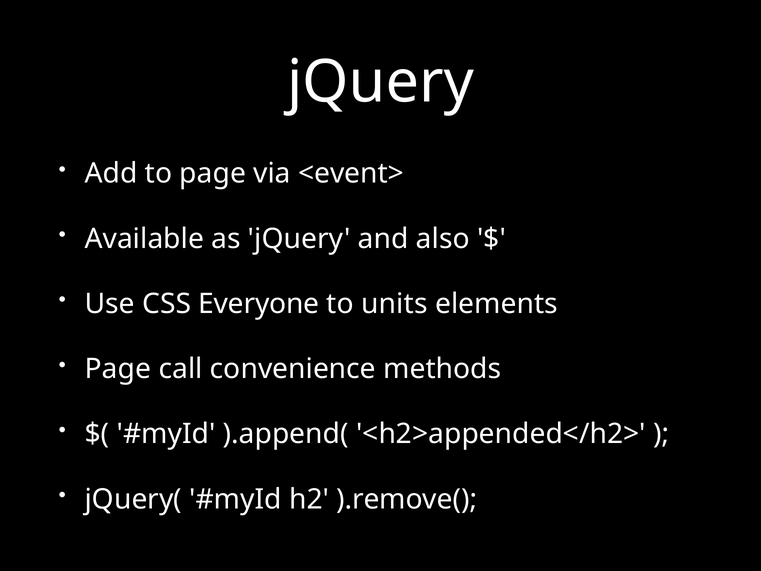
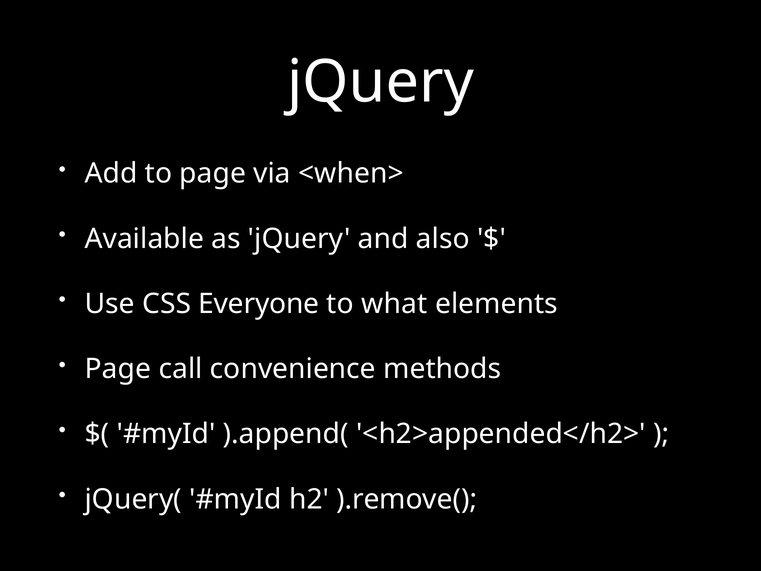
<event>: <event> -> <when> (351, 174)
units: units -> what (394, 304)
